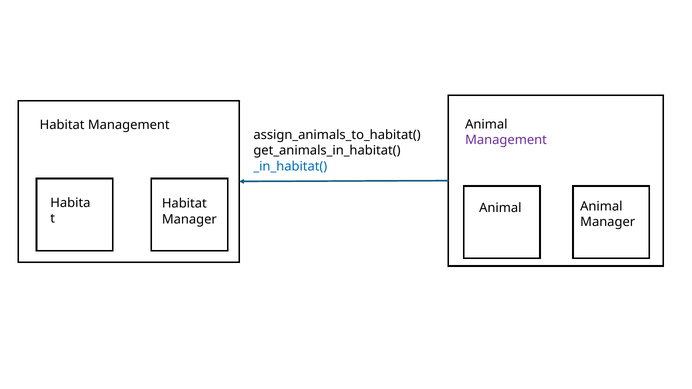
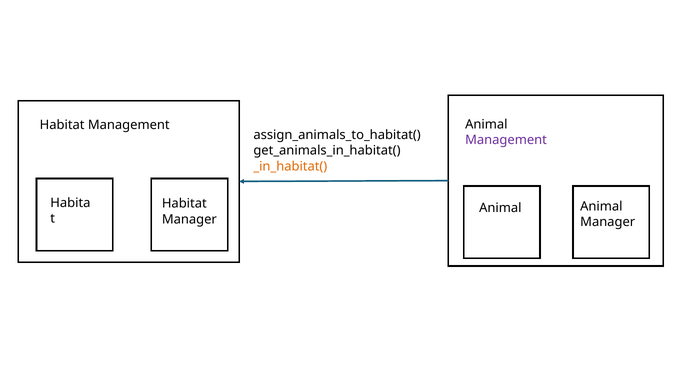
_in_habitat( colour: blue -> orange (290, 166)
